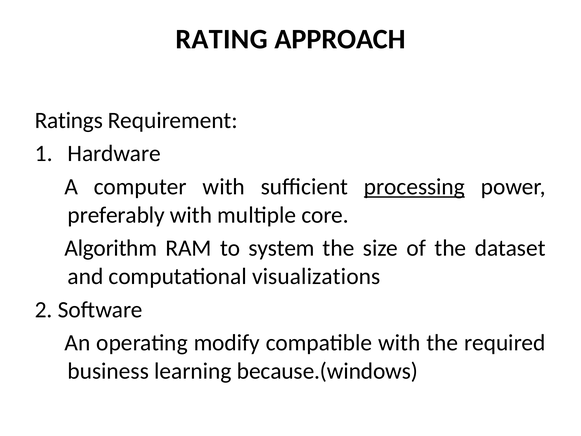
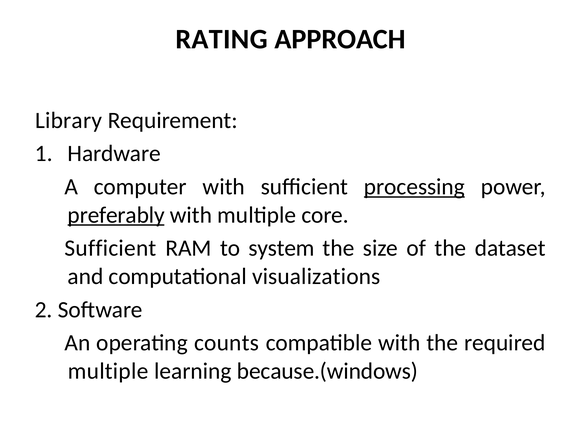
Ratings: Ratings -> Library (69, 120)
preferably underline: none -> present (116, 215)
Algorithm: Algorithm -> Sufficient (111, 248)
modify: modify -> counts (227, 343)
business: business -> multiple (108, 371)
